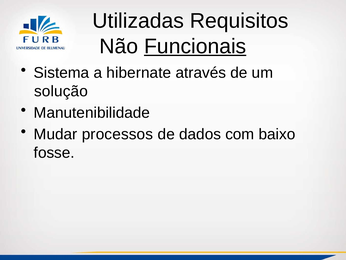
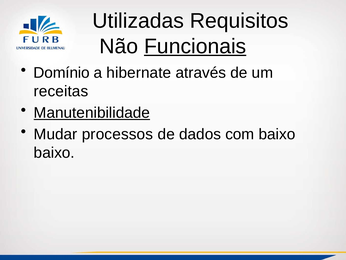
Sistema: Sistema -> Domínio (62, 73)
solução: solução -> receitas (61, 91)
Manutenibilidade underline: none -> present (92, 113)
fosse: fosse -> baixo (54, 153)
